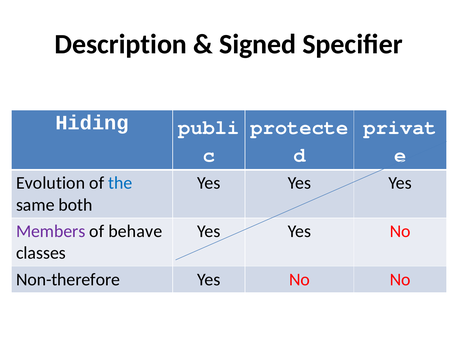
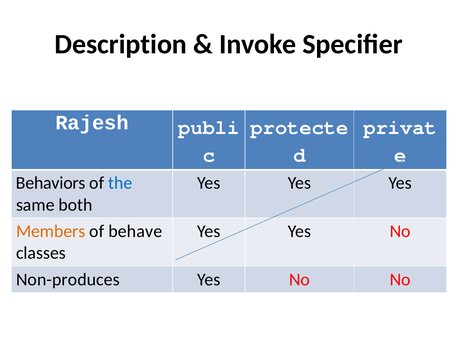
Signed: Signed -> Invoke (258, 44)
Hiding: Hiding -> Rajesh (92, 122)
Evolution: Evolution -> Behaviors (51, 183)
Members colour: purple -> orange (51, 231)
Non-therefore: Non-therefore -> Non-produces (68, 279)
